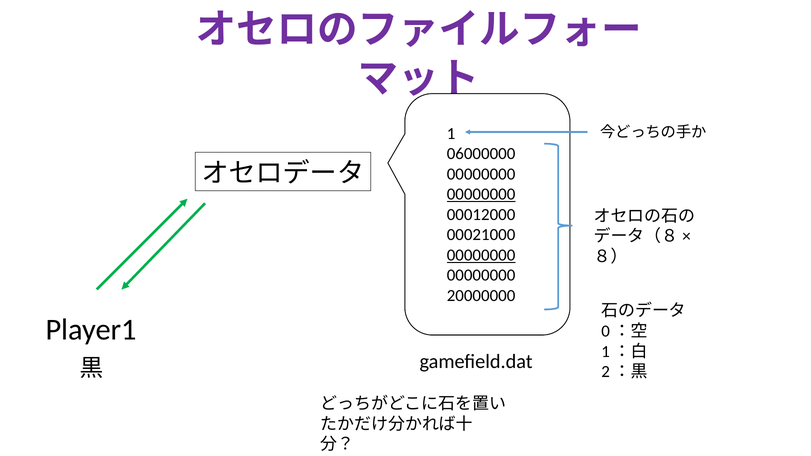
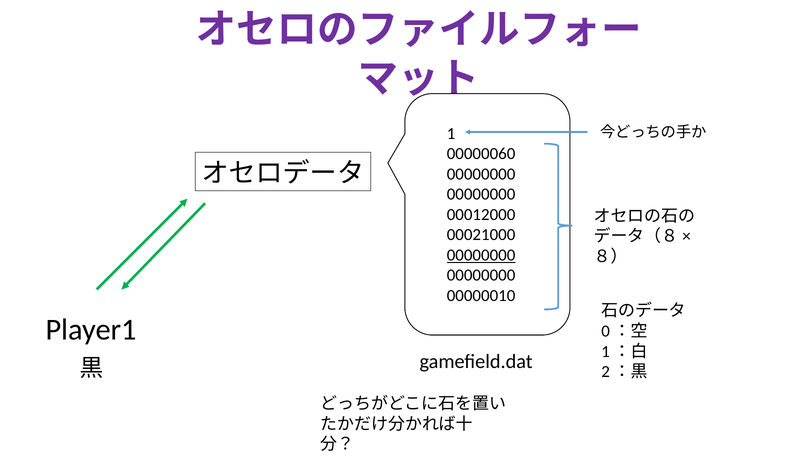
06000000: 06000000 -> 00000060 (481, 154)
00000000 underline: present -> none (481, 194)
20000000: 20000000 -> 00000010 (481, 296)
